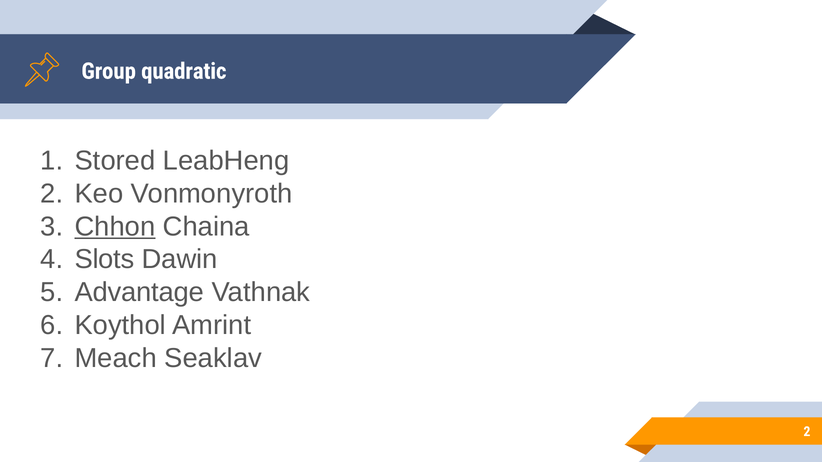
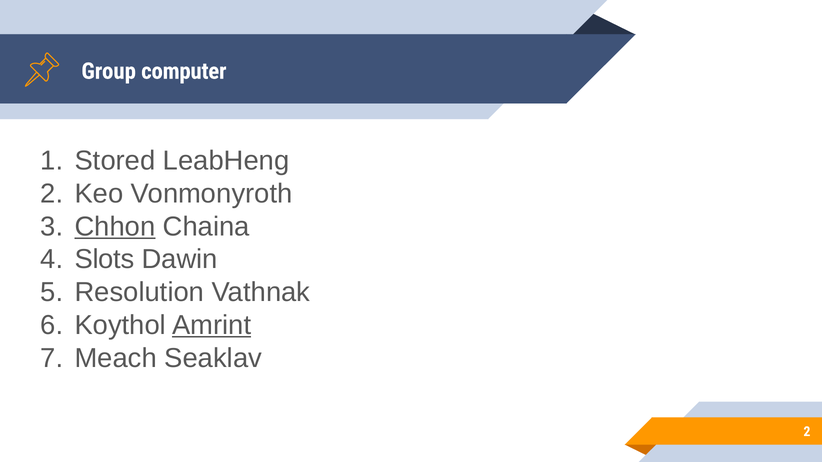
quadratic: quadratic -> computer (184, 71)
Advantage: Advantage -> Resolution (139, 293)
Amrint underline: none -> present (212, 325)
